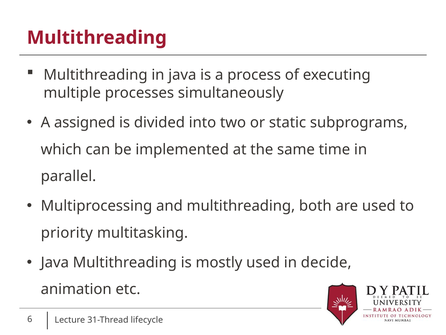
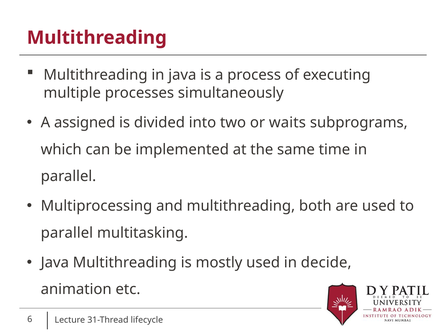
static: static -> waits (287, 122)
priority: priority -> parallel (67, 232)
